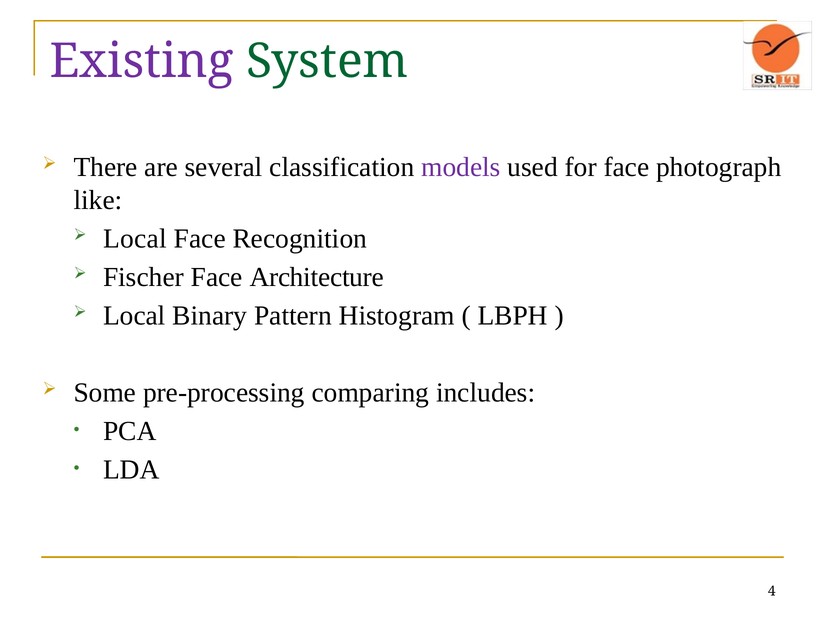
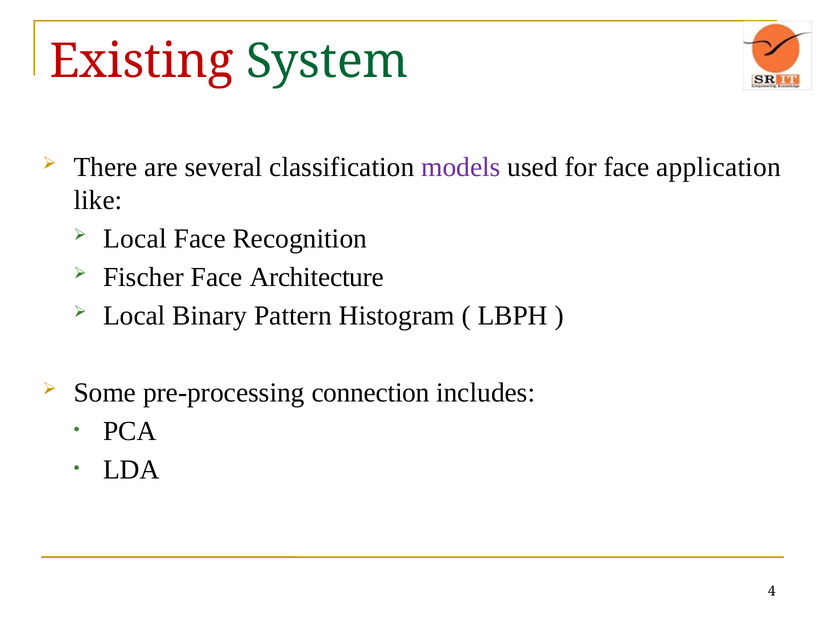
Existing colour: purple -> red (142, 61)
photograph: photograph -> application (719, 167)
comparing: comparing -> connection (371, 392)
